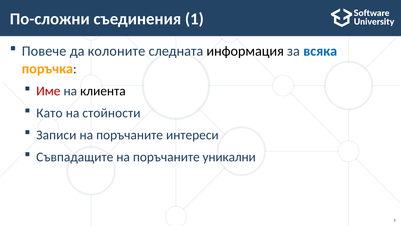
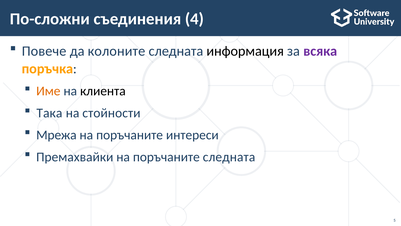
1: 1 -> 4 (194, 19)
всяка colour: blue -> purple (320, 51)
Име colour: red -> orange (48, 91)
Като: Като -> Така (49, 113)
Записи: Записи -> Мрежа (56, 135)
Съвпадащите: Съвпадащите -> Премахвайки (75, 157)
поръчаните уникални: уникални -> следната (229, 157)
